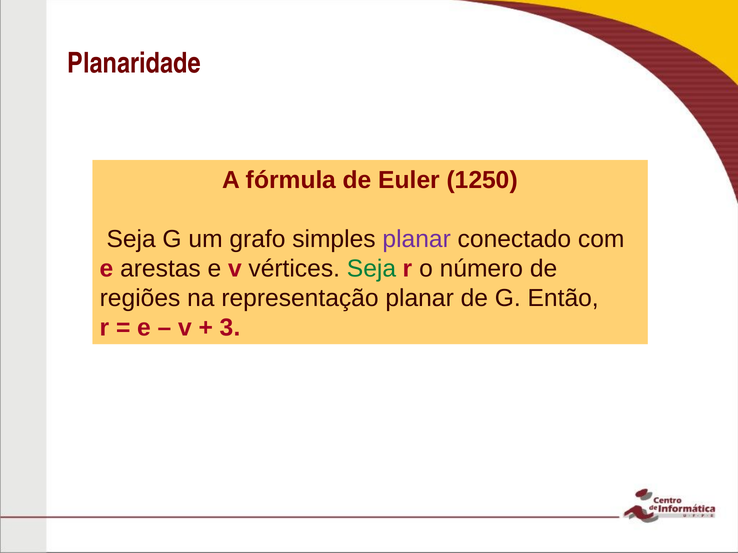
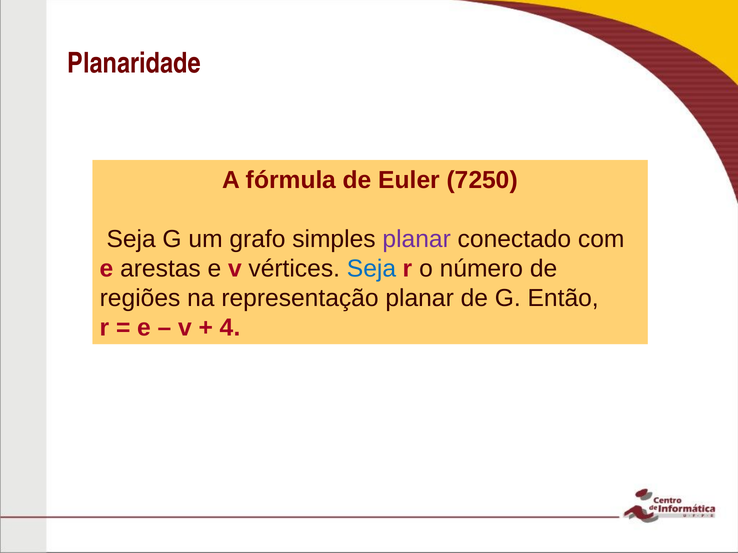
1250: 1250 -> 7250 (482, 180)
Seja colour: green -> blue (371, 269)
3: 3 -> 4 (230, 328)
